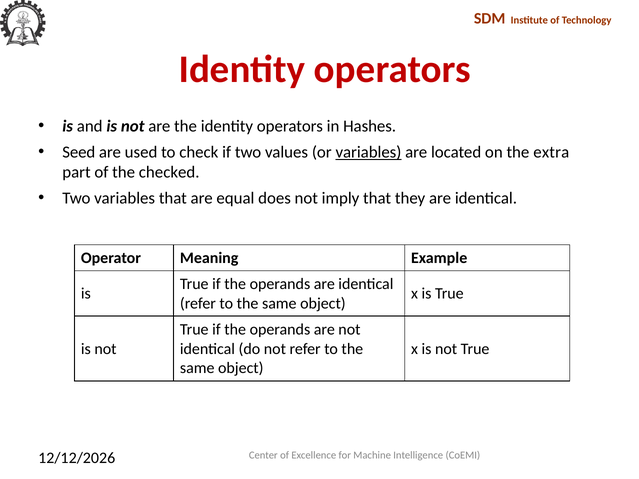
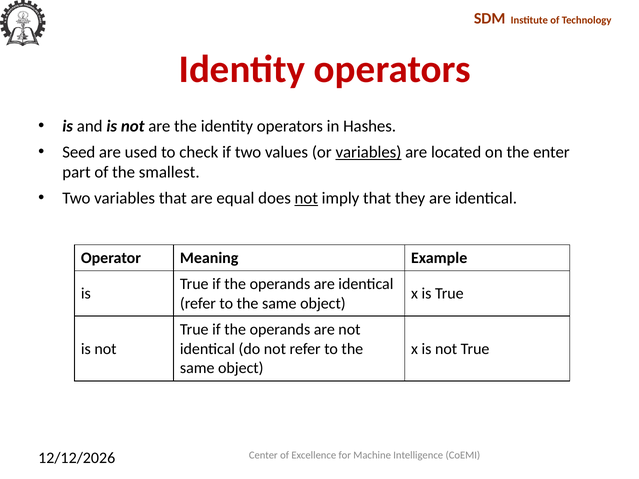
extra: extra -> enter (551, 152)
checked: checked -> smallest (169, 172)
not underline: none -> present (306, 198)
